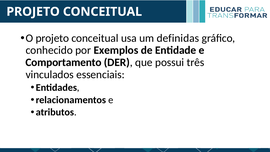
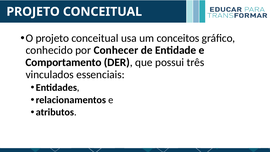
definidas: definidas -> conceitos (178, 38)
Exemplos: Exemplos -> Conhecer (116, 50)
